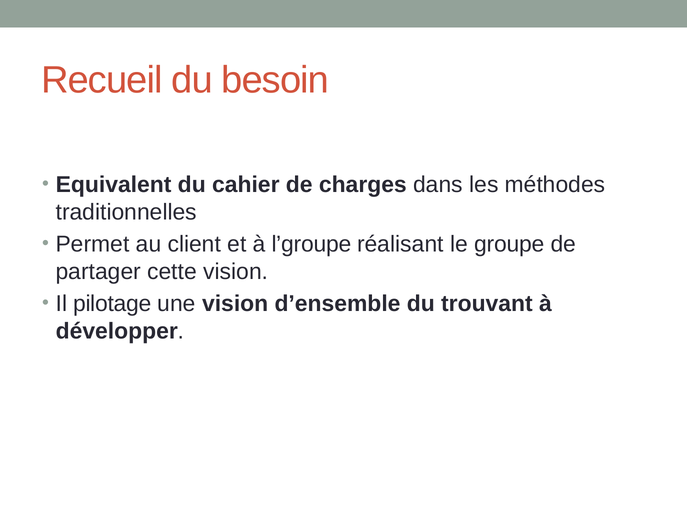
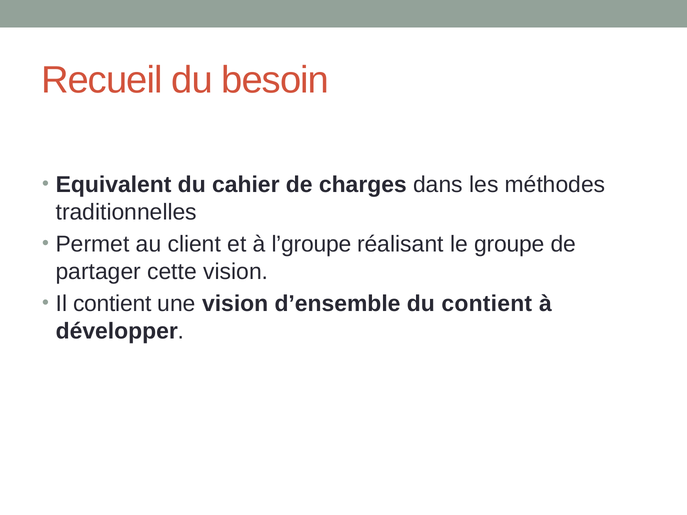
Il pilotage: pilotage -> contient (112, 304)
du trouvant: trouvant -> contient (487, 304)
